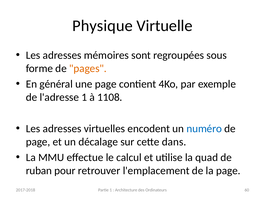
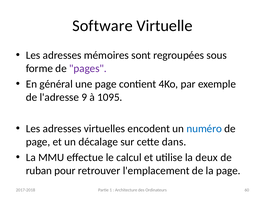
Physique: Physique -> Software (103, 26)
pages colour: orange -> purple (88, 68)
l'adresse 1: 1 -> 9 (84, 97)
1108: 1108 -> 1095 (110, 97)
quad: quad -> deux (207, 157)
